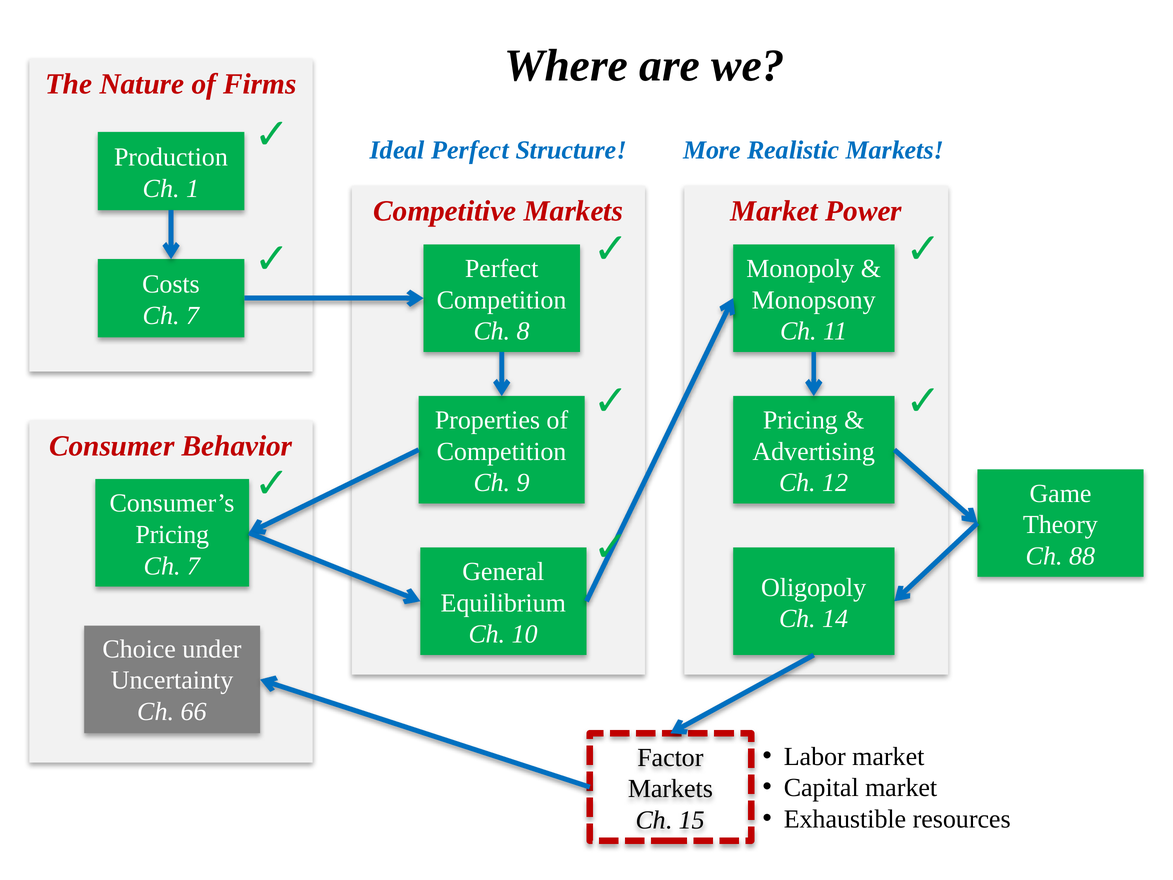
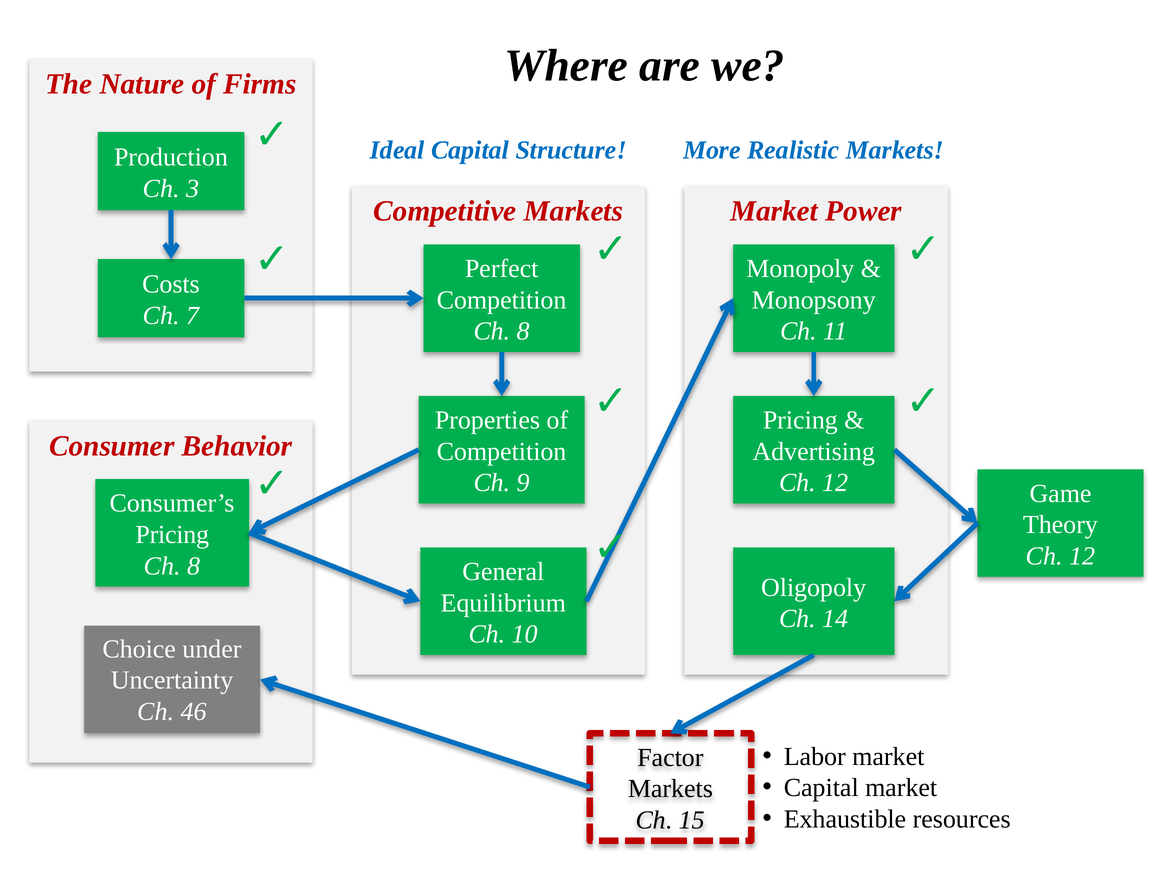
Ideal Perfect: Perfect -> Capital (470, 150)
1: 1 -> 3 (193, 188)
88: 88 -> 12 (1082, 556)
7: 7 -> 8 (194, 566)
66: 66 -> 46 (194, 711)
